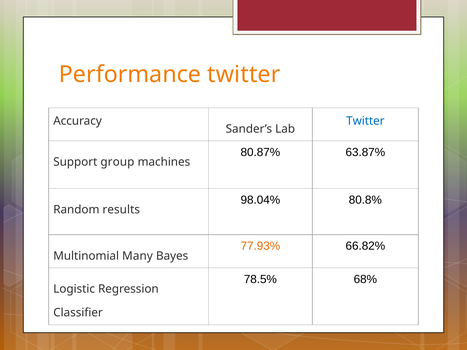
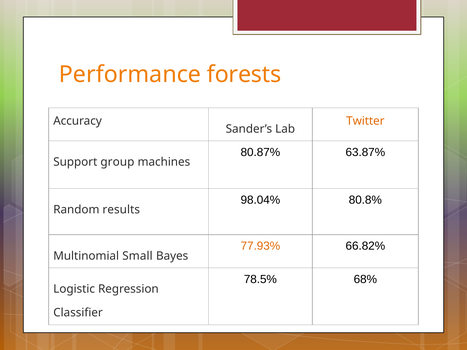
Performance twitter: twitter -> forests (244, 75)
Twitter colour: blue -> orange (365, 121)
Many: Many -> Small (137, 256)
